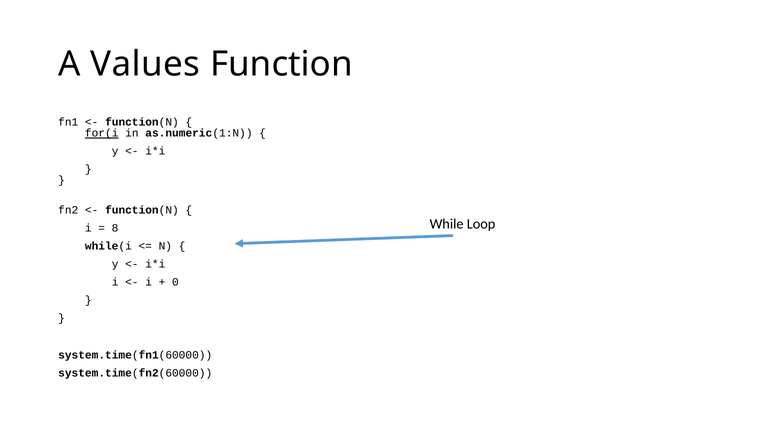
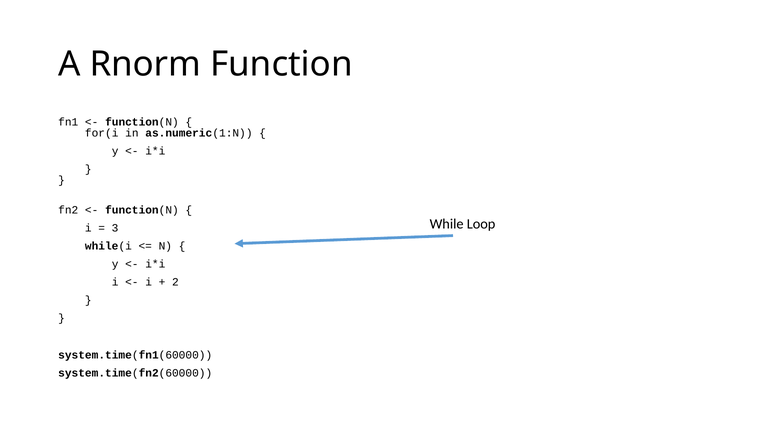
Values: Values -> Rnorm (145, 64)
for(i underline: present -> none (102, 133)
8: 8 -> 3 (115, 228)
0: 0 -> 2 (175, 282)
